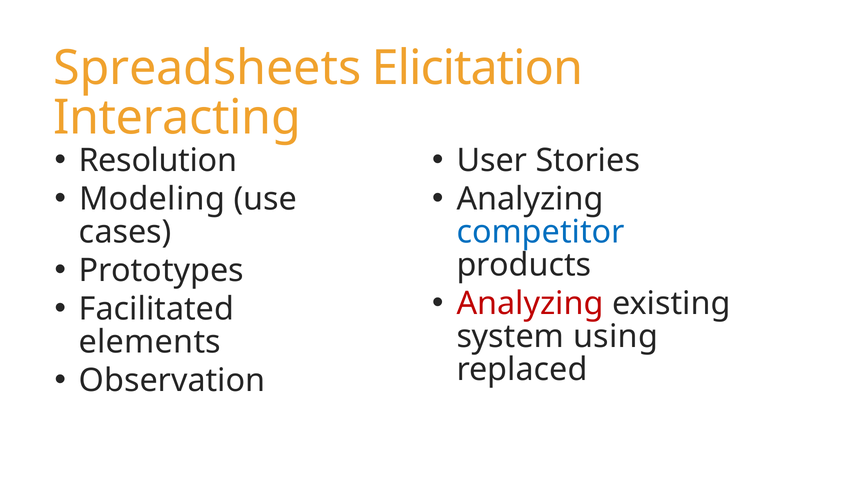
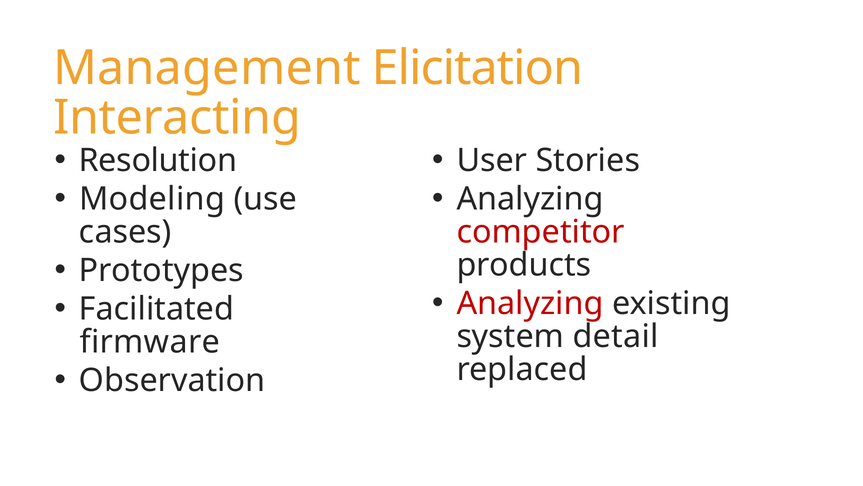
Spreadsheets: Spreadsheets -> Management (207, 68)
competitor colour: blue -> red (541, 232)
using: using -> detail (616, 336)
elements: elements -> firmware (150, 342)
